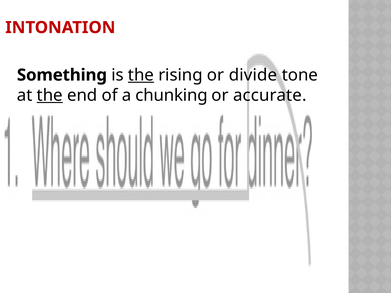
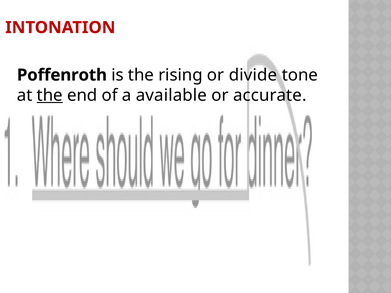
Something: Something -> Poffenroth (62, 75)
the underline: present -> none (141, 75)
chunking: chunking -> available (171, 95)
